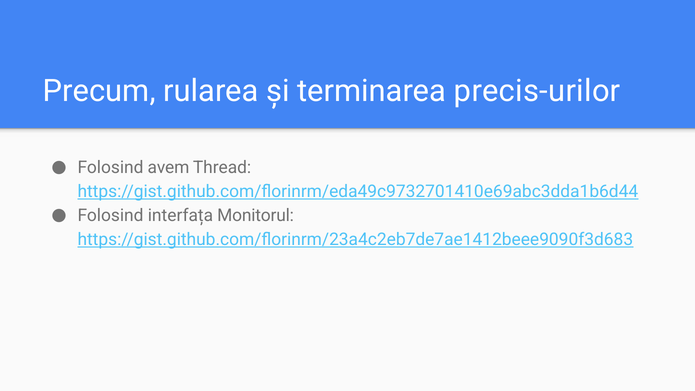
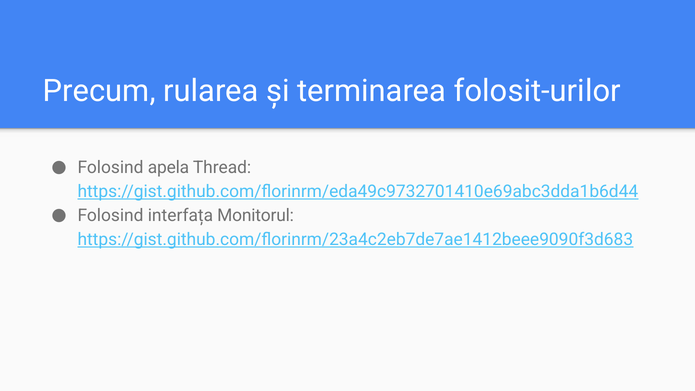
precis-urilor: precis-urilor -> folosit-urilor (537, 91)
avem: avem -> apela (168, 168)
